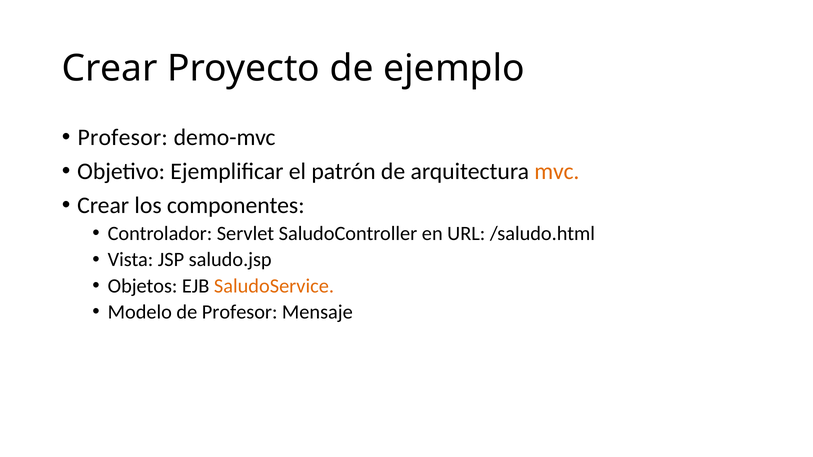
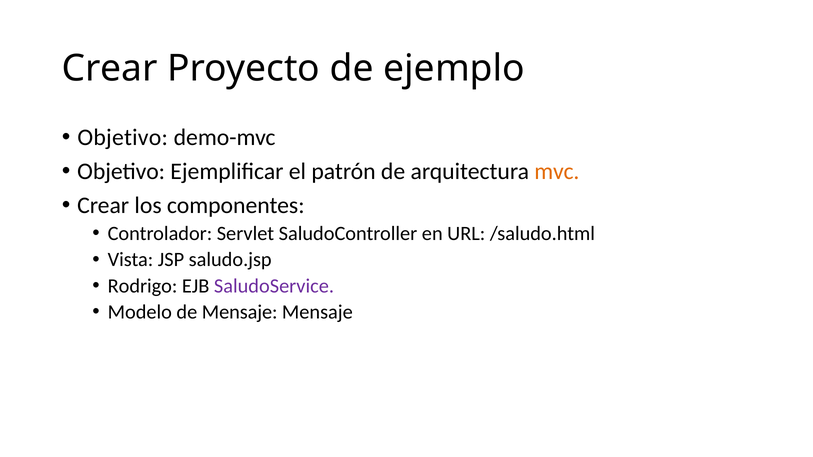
Profesor: Profesor -> Objetivo (123, 137)
Objetos: Objetos -> Rodrigo (143, 286)
SaludoService colour: orange -> purple (274, 286)
de Profesor: Profesor -> Mensaje (240, 312)
